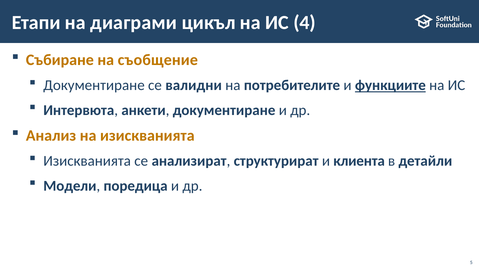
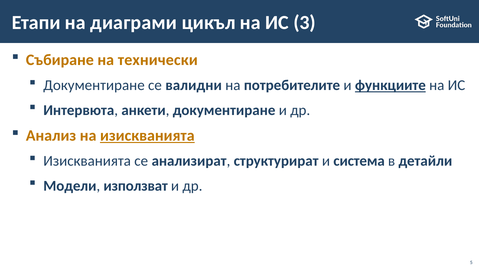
4: 4 -> 3 (305, 23)
съобщение: съобщение -> технически (158, 60)
изискванията underline: none -> present (147, 136)
клиента: клиента -> система (359, 161)
поредица: поредица -> използват (136, 186)
